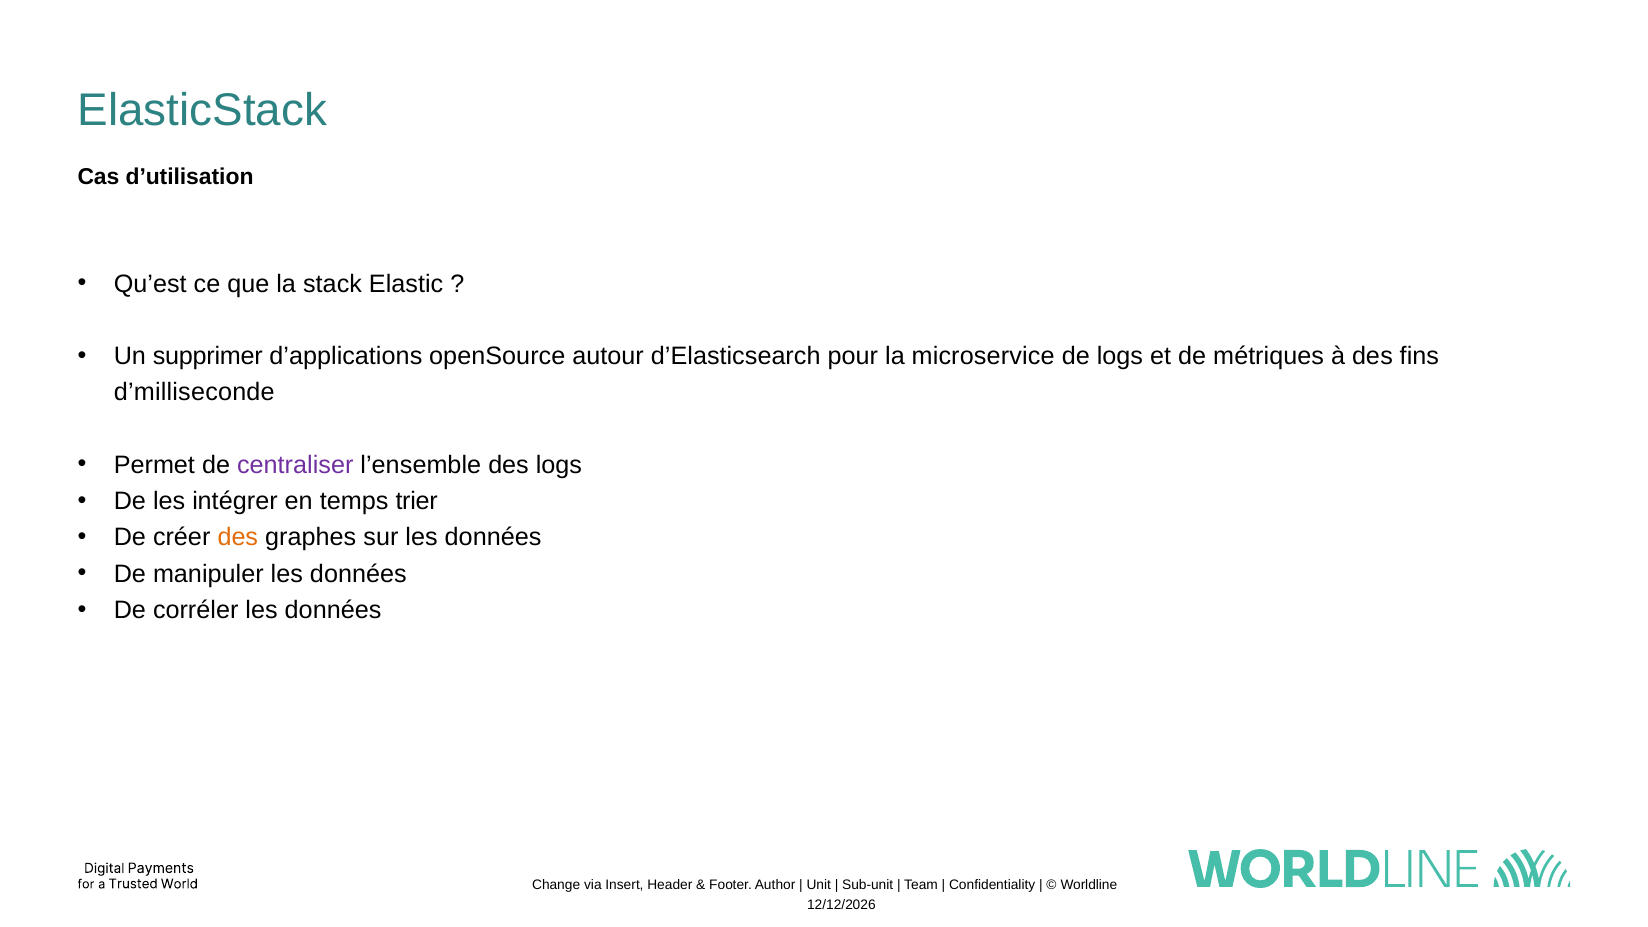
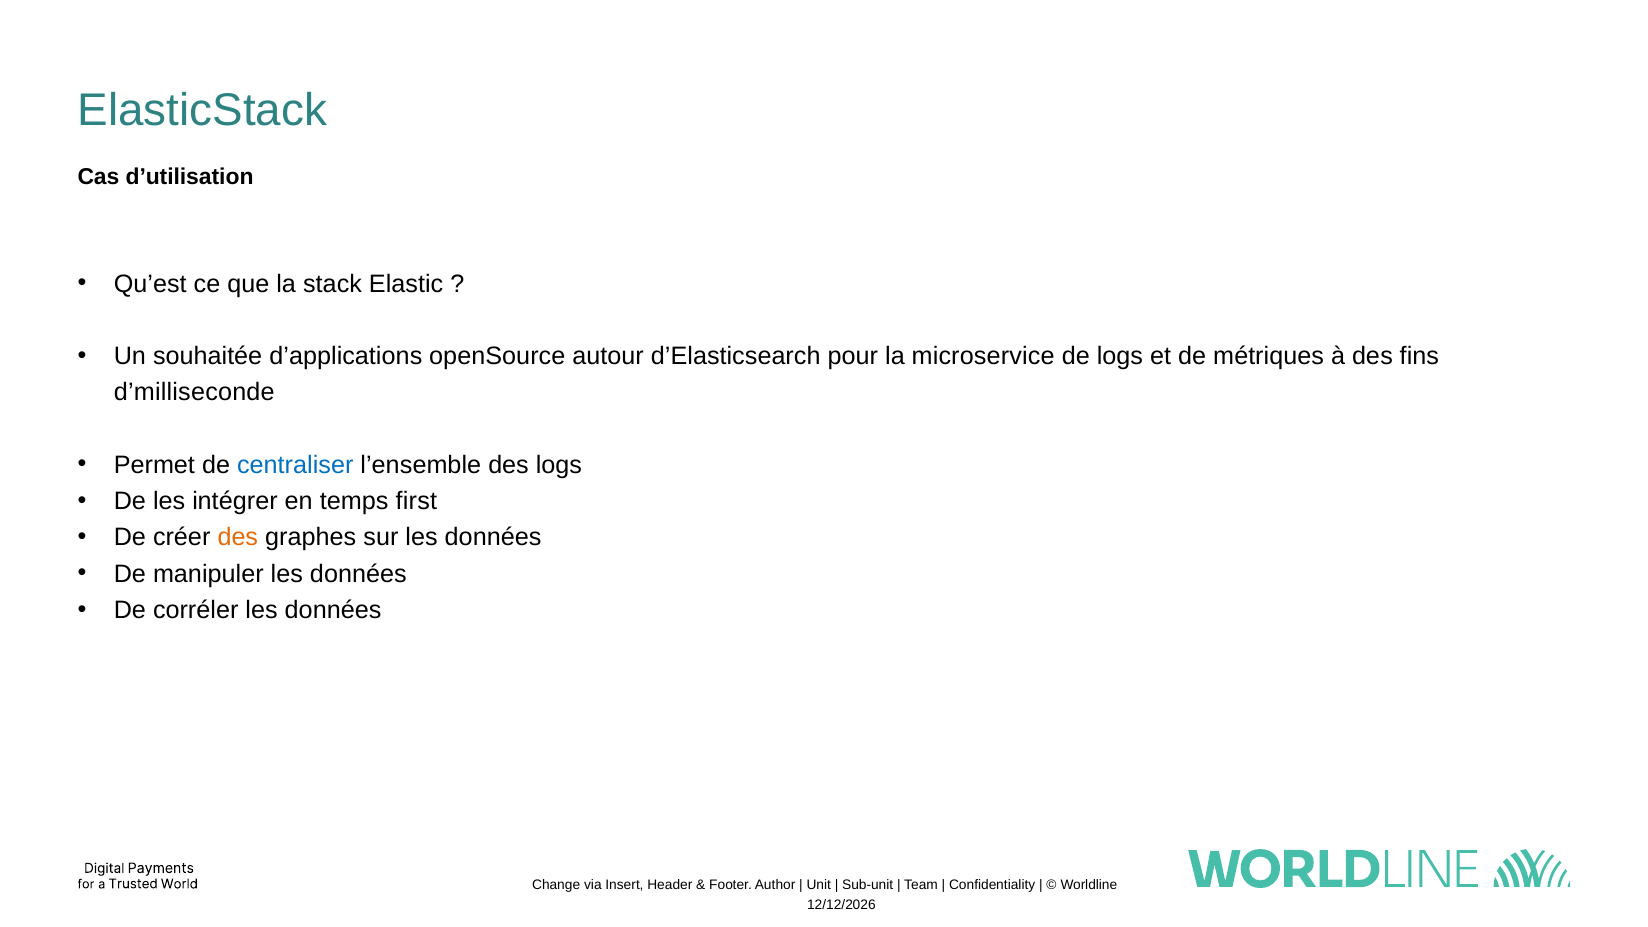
supprimer: supprimer -> souhaitée (208, 356)
centraliser colour: purple -> blue (295, 465)
trier: trier -> first (416, 501)
